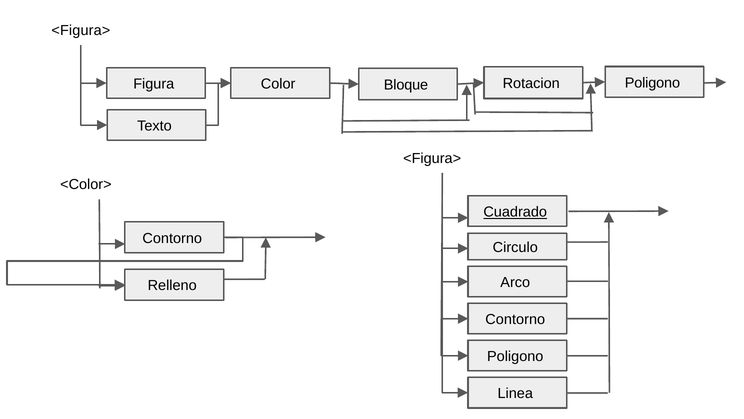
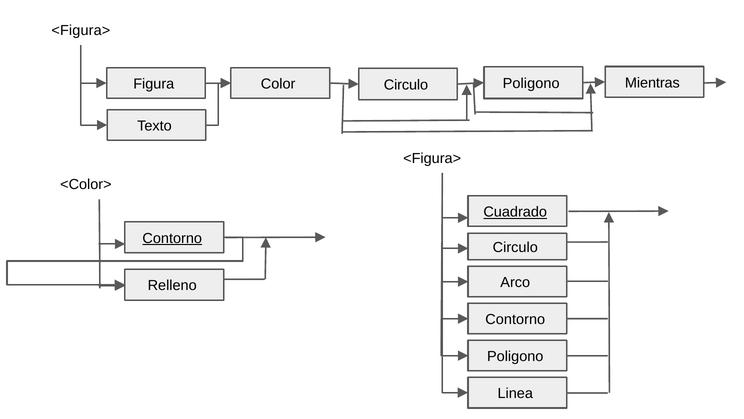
Poligono: Poligono -> Mientras (652, 83)
Rotacion: Rotacion -> Poligono (531, 84)
Color Bloque: Bloque -> Circulo (406, 85)
Contorno underline: none -> present (172, 238)
